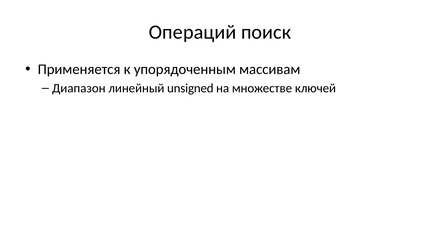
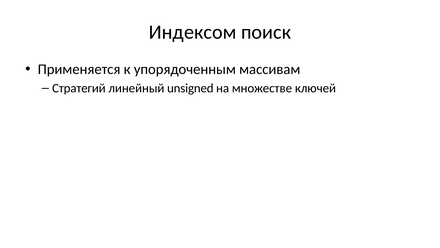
Операций: Операций -> Индексом (193, 32)
Диапазон: Диапазон -> Стратегий (79, 88)
